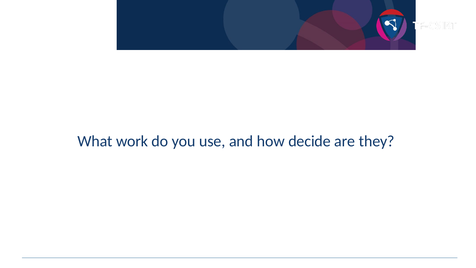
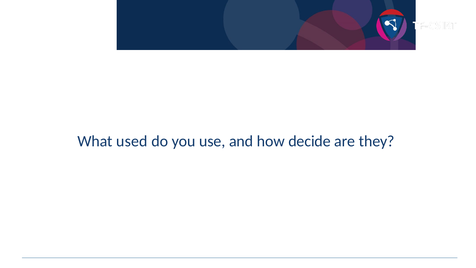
work: work -> used (132, 141)
